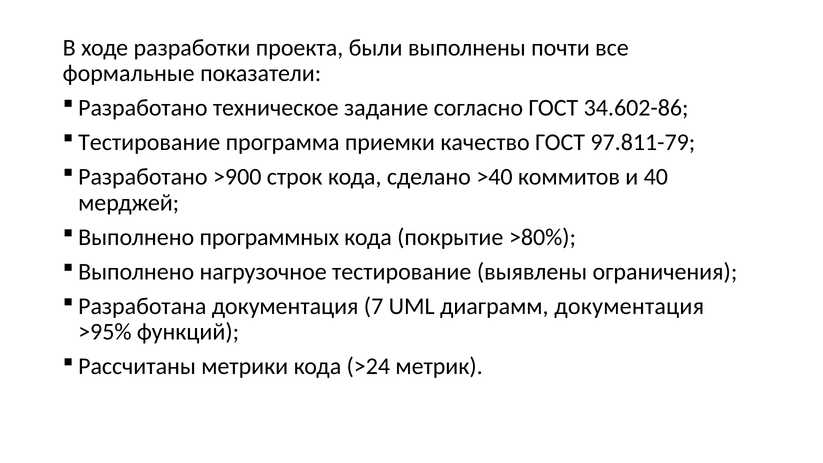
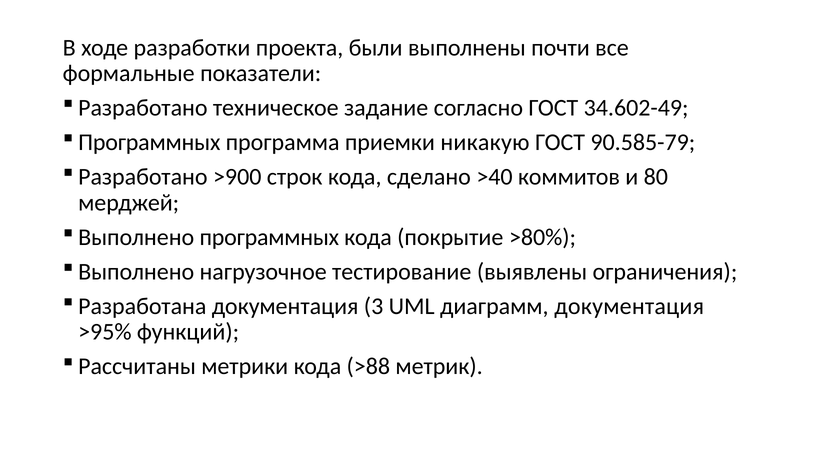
34.602-86: 34.602-86 -> 34.602-49 (636, 108)
Тестирование: Тестирование -> Программных (149, 142)
качество: качество -> никакую (485, 142)
97.811-79: 97.811-79 -> 90.585-79 (643, 142)
40: 40 -> 80 (656, 177)
7: 7 -> 3 (374, 306)
>24: >24 -> >88 (368, 366)
